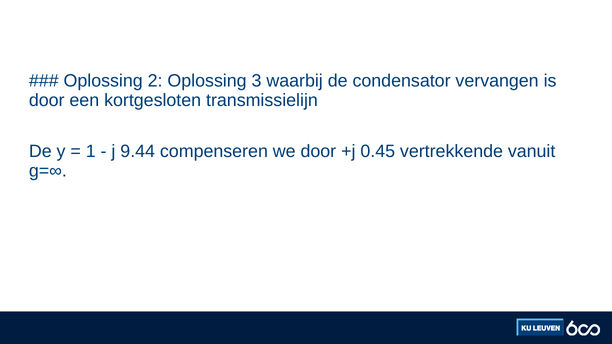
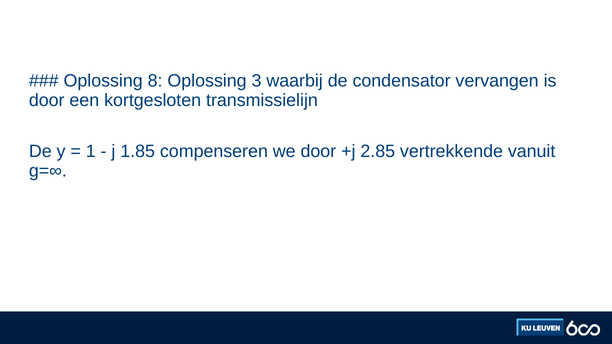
2: 2 -> 8 (155, 81)
9.44: 9.44 -> 1.85 (138, 152)
0.45: 0.45 -> 2.85 (378, 152)
